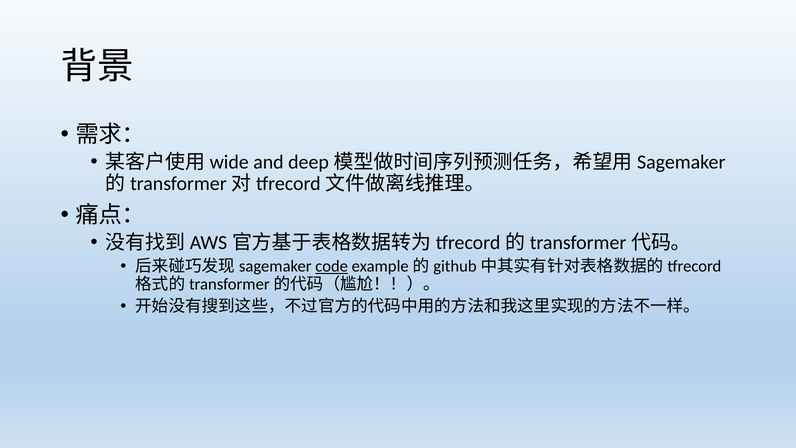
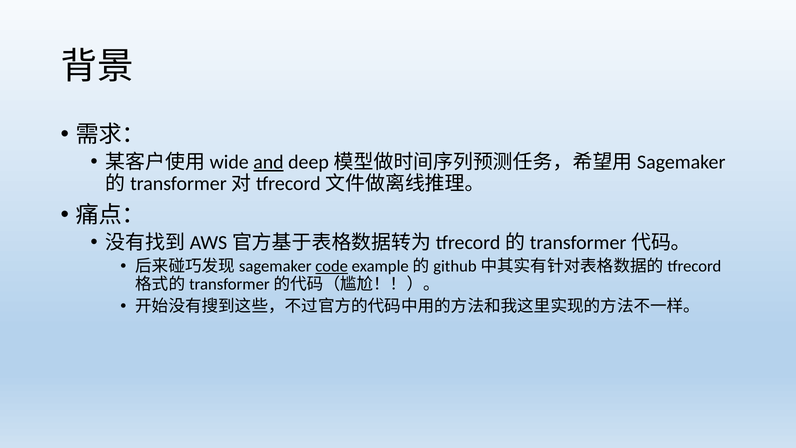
and underline: none -> present (268, 162)
